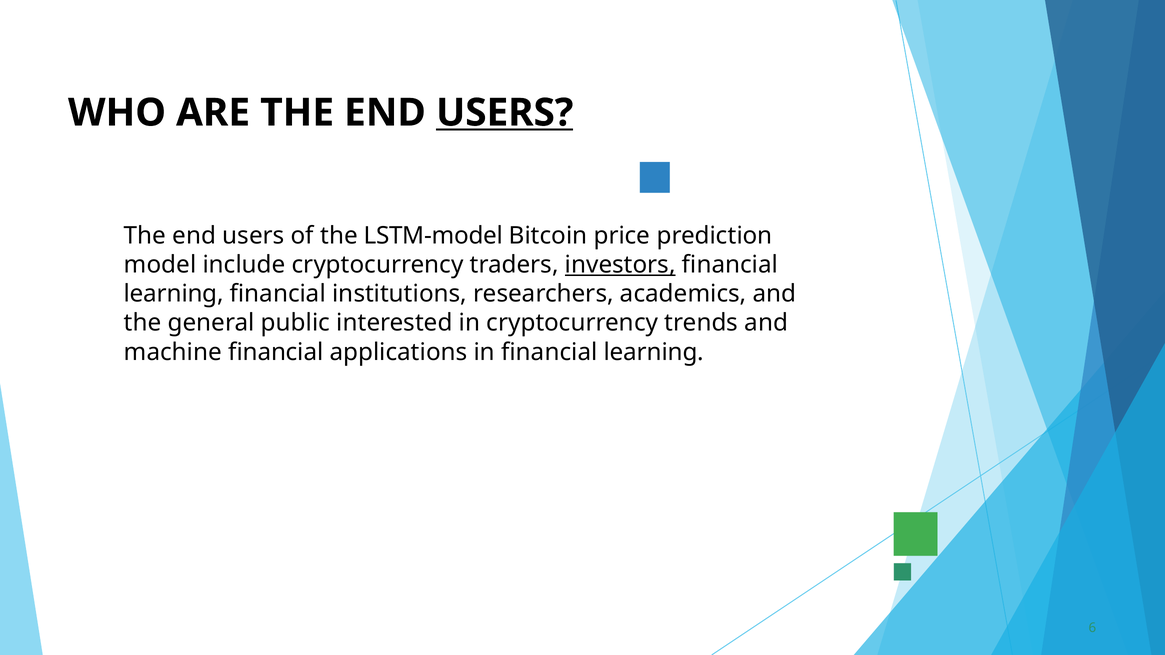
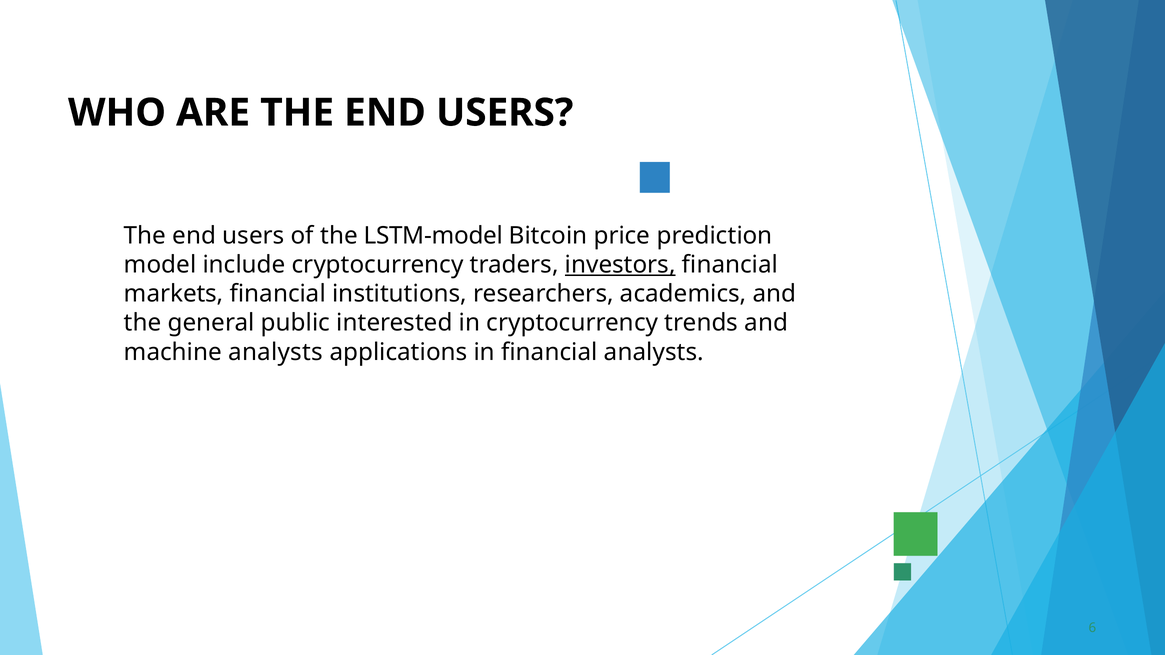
USERS underline: present -> none (505, 113)
learning: learning -> markets (174, 294)
machine financial: financial -> analysts (276, 352)
in financial learning: learning -> analysts (654, 352)
